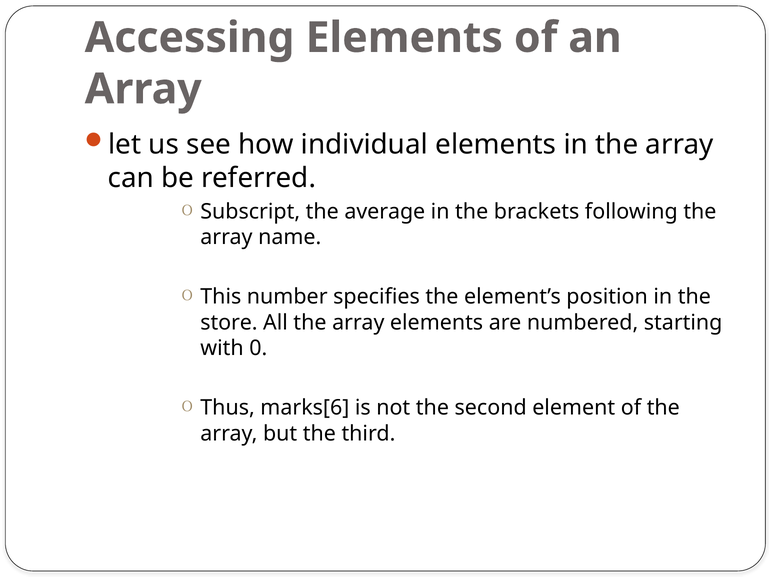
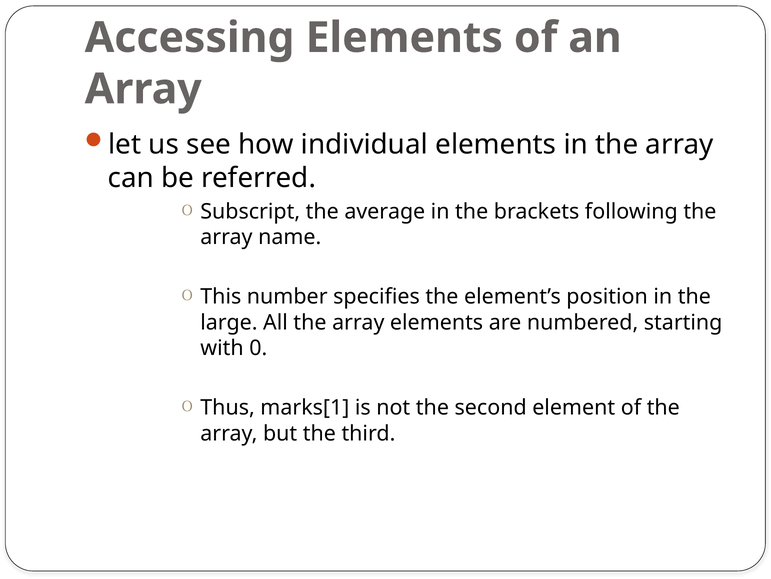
store: store -> large (229, 322)
marks[6: marks[6 -> marks[1 (305, 407)
